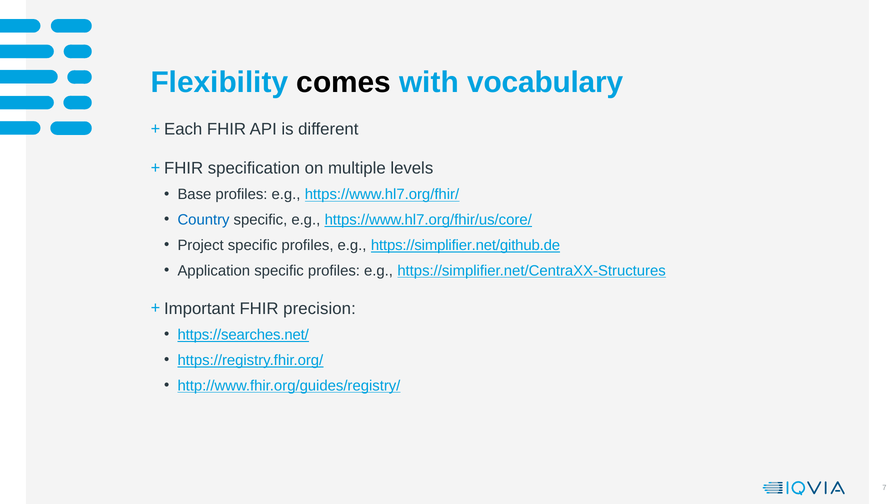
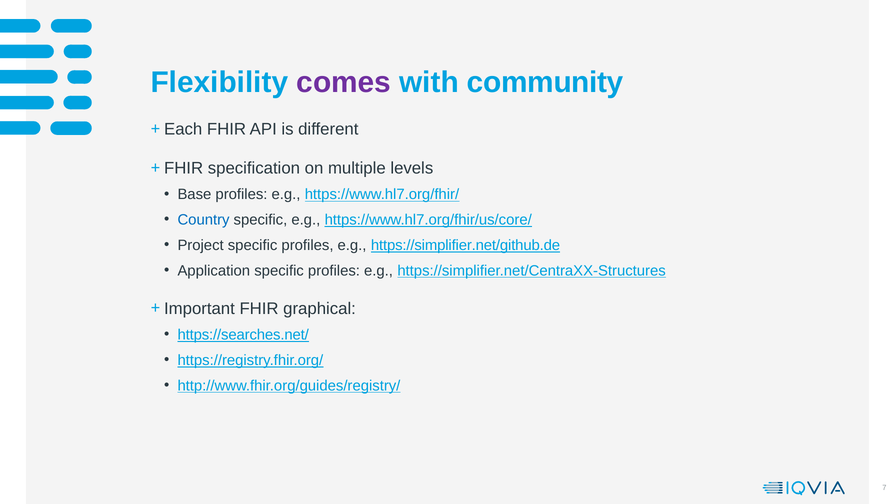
comes colour: black -> purple (344, 82)
vocabulary: vocabulary -> community (545, 82)
precision: precision -> graphical (320, 308)
